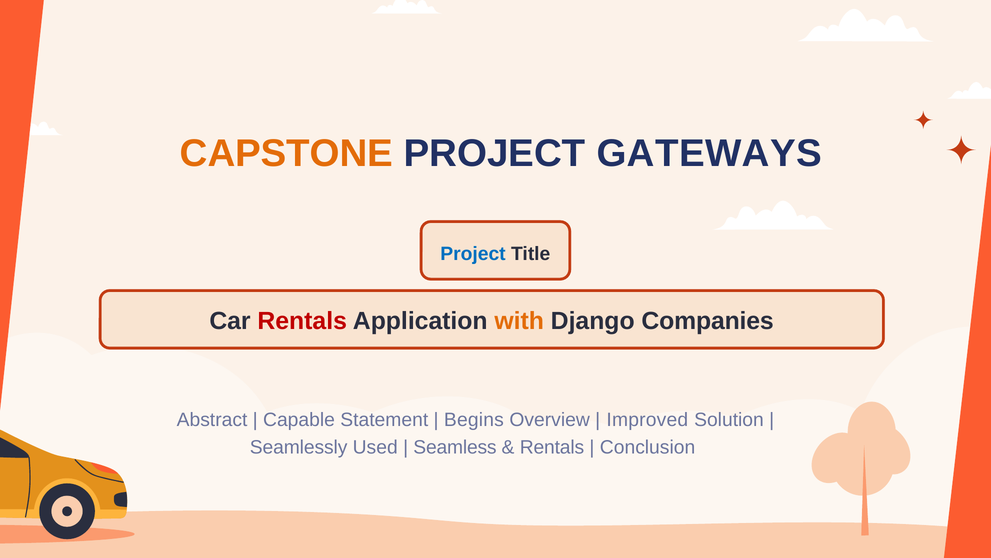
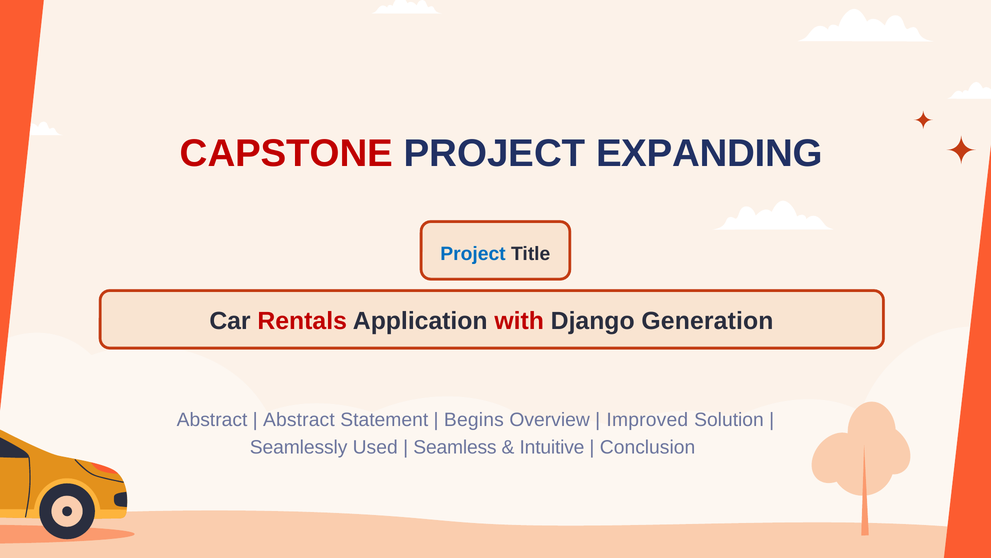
CAPSTONE colour: orange -> red (287, 154)
GATEWAYS: GATEWAYS -> EXPANDING (709, 154)
with colour: orange -> red (519, 321)
Companies: Companies -> Generation (707, 321)
Capable: Capable -> Abstract (299, 419)
Rentals: Rentals -> Intuitive (552, 447)
